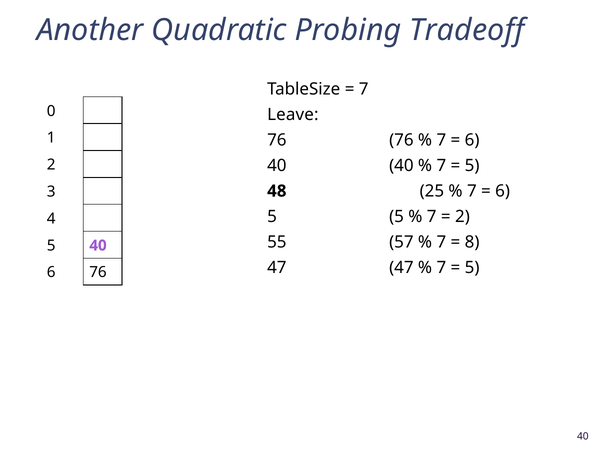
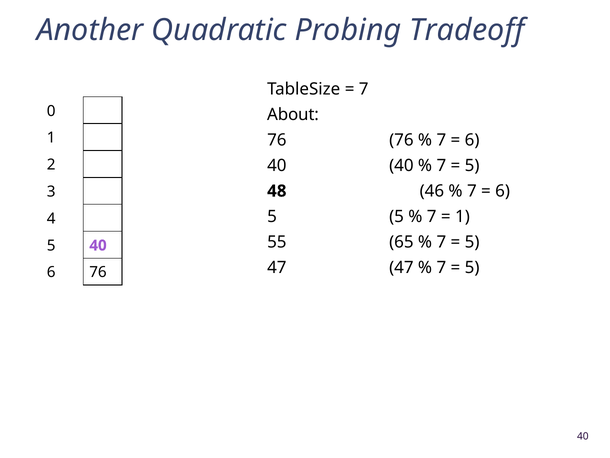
Leave: Leave -> About (293, 115)
25: 25 -> 46 (432, 191)
2: 2 -> 1 (462, 216)
57: 57 -> 65 (401, 242)
8: 8 -> 5 (472, 242)
